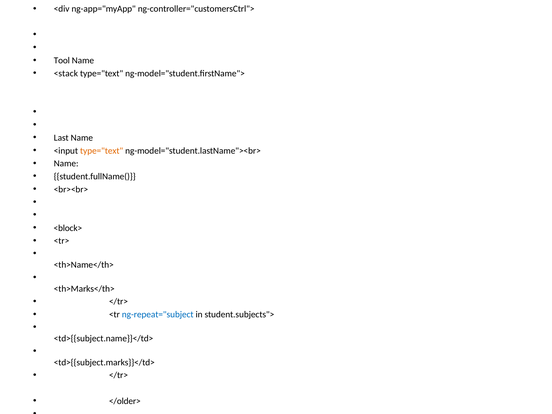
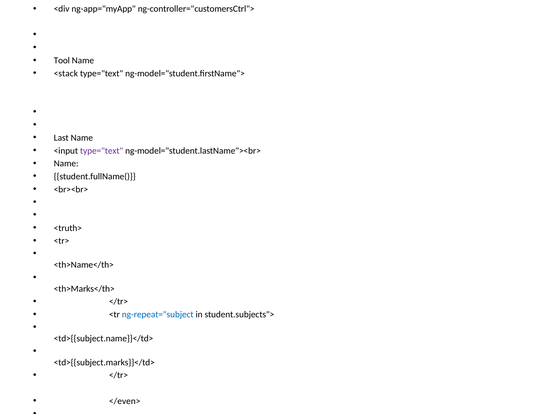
type="text colour: orange -> purple (102, 151)
<block>: <block> -> <truth> (68, 228)
</older>: </older> -> </even> (125, 401)
